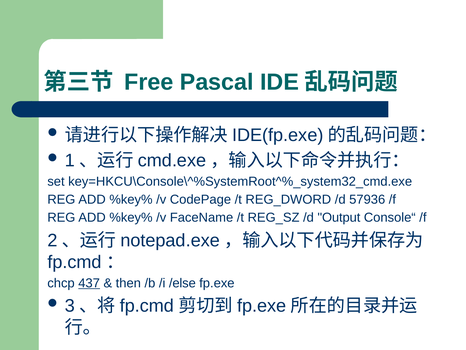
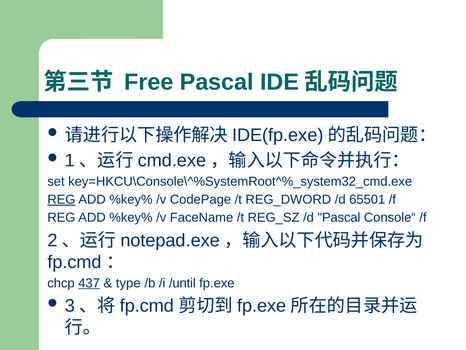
REG underline: none -> present (61, 199)
57936: 57936 -> 65501 (367, 199)
/d Output: Output -> Pascal (339, 217)
then: then -> type (128, 283)
/else: /else -> /until (182, 283)
